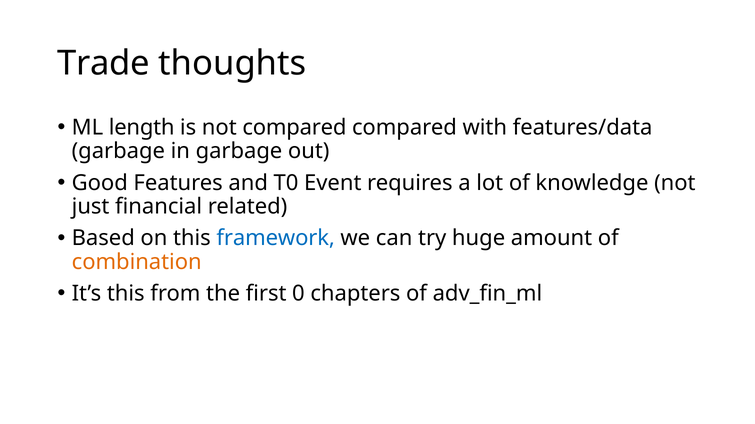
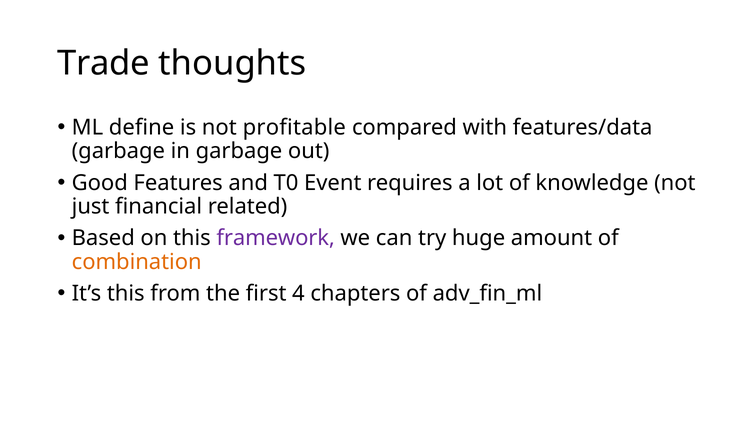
length: length -> define (142, 128)
not compared: compared -> profitable (294, 128)
framework colour: blue -> purple (276, 239)
0: 0 -> 4 (298, 294)
